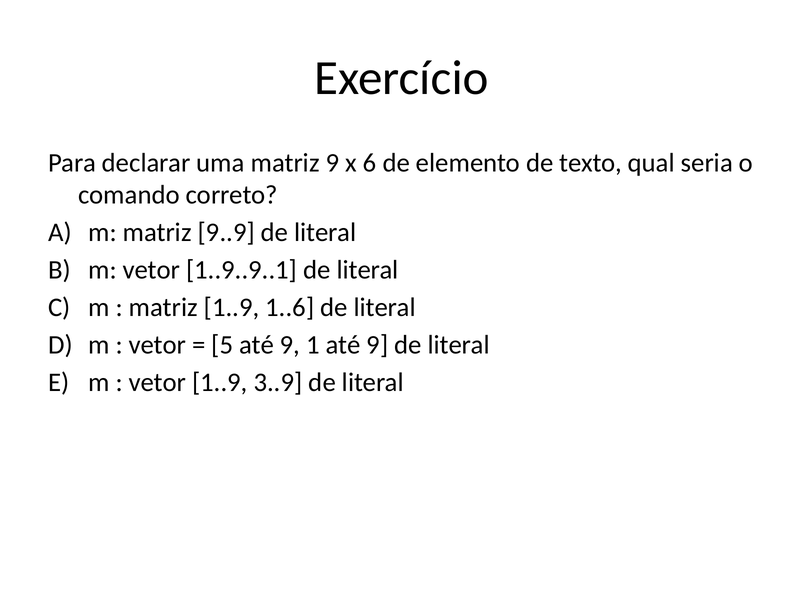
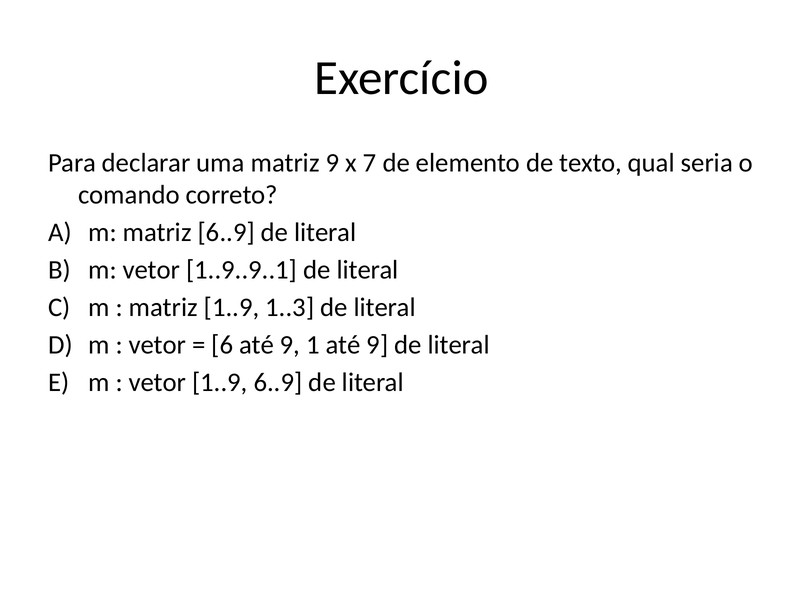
6: 6 -> 7 (370, 162)
matriz 9..9: 9..9 -> 6..9 (226, 232)
1..6: 1..6 -> 1..3 (290, 307)
5: 5 -> 6 (222, 344)
1..9 3..9: 3..9 -> 6..9 (278, 382)
